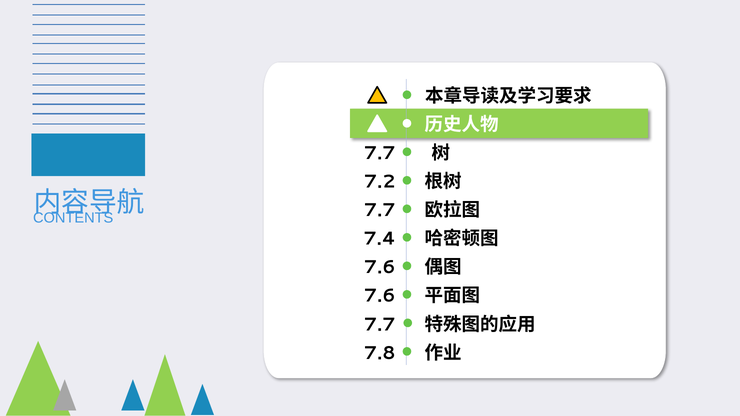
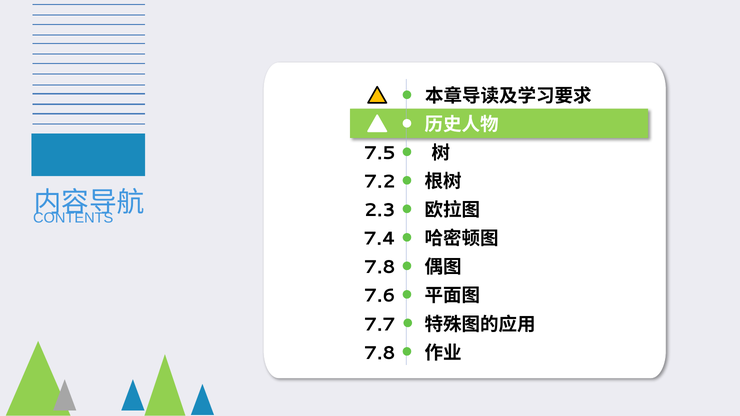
7.7: 7.7 -> 7.5 (380, 153)
7.7: 7.7 -> 2.3 (380, 210)
7.6: 7.6 -> 7.8 (380, 267)
